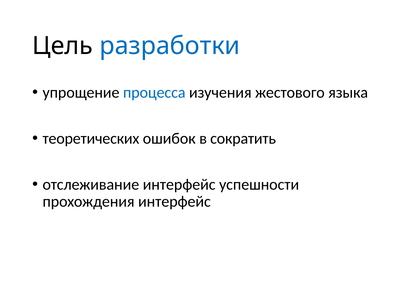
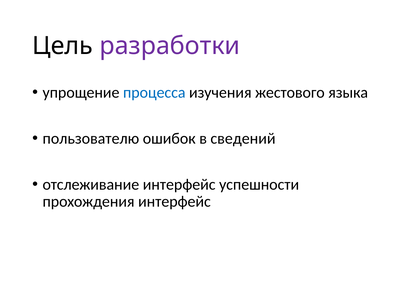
разработки colour: blue -> purple (170, 46)
теоретических: теоретических -> пользователю (91, 138)
сократить: сократить -> сведений (243, 138)
